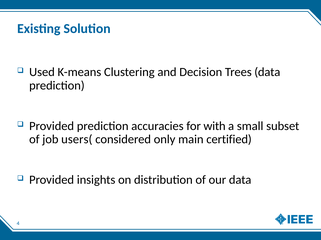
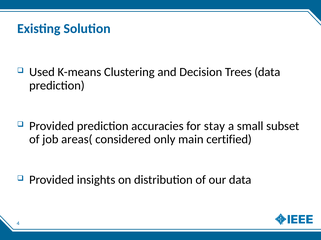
with: with -> stay (214, 126)
users(: users( -> areas( (77, 140)
